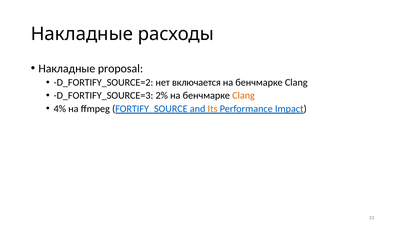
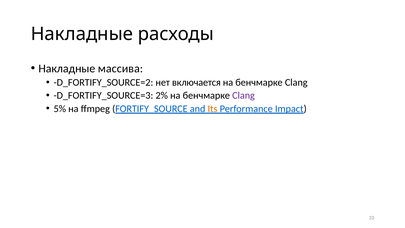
proposal: proposal -> массива (120, 68)
Clang colour: orange -> purple (244, 95)
4%: 4% -> 5% (60, 109)
